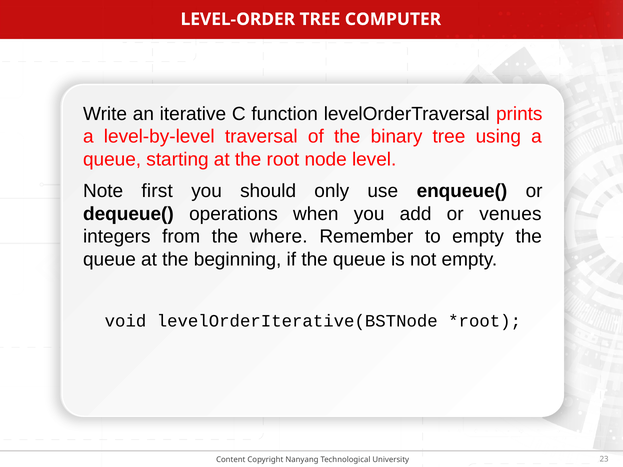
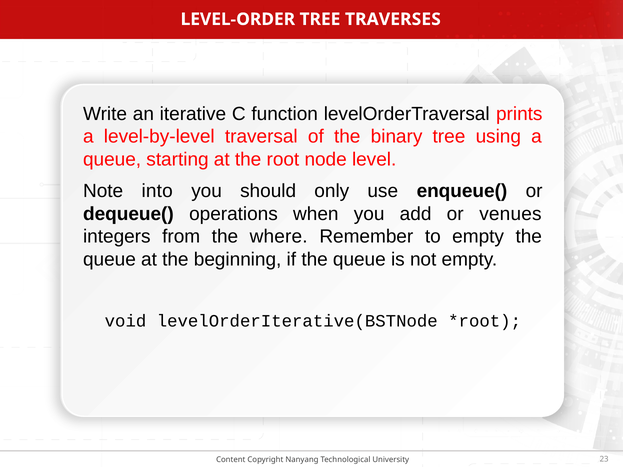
COMPUTER: COMPUTER -> TRAVERSES (393, 19)
first: first -> into (157, 191)
